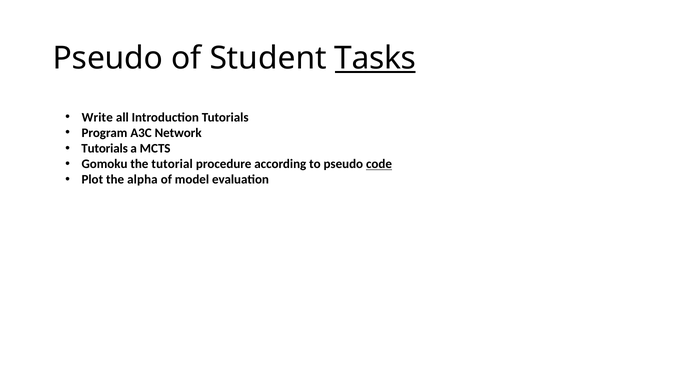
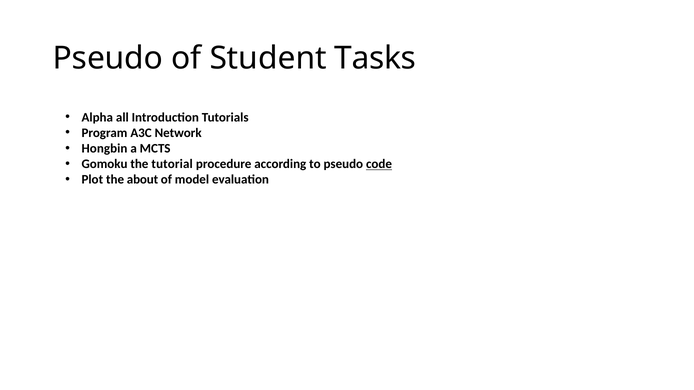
Tasks underline: present -> none (375, 58)
Write: Write -> Alpha (97, 117)
Tutorials: Tutorials -> Hongbin (104, 149)
alpha: alpha -> about (143, 180)
